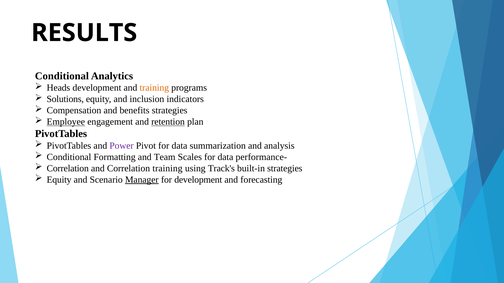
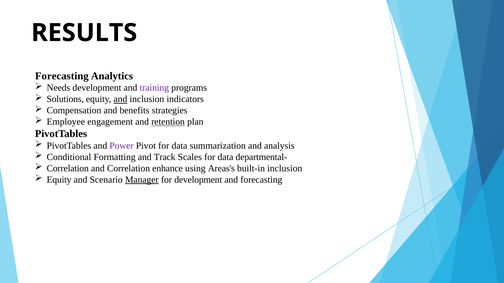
Conditional: Conditional -> Forecasting (62, 76)
Heads: Heads -> Needs (58, 88)
training colour: orange -> purple (154, 88)
and underline: none -> present (120, 99)
Employee underline: present -> none (66, 122)
Team: Team -> Track (165, 157)
performance-: performance- -> departmental- (261, 157)
Correlation training: training -> enhance (168, 169)
Track's: Track's -> Areas's (221, 169)
built-in strategies: strategies -> inclusion (285, 169)
